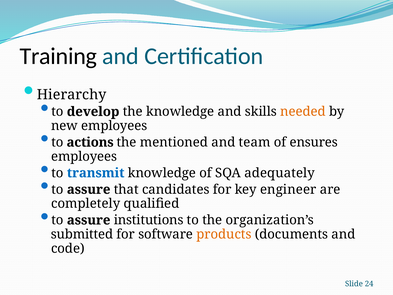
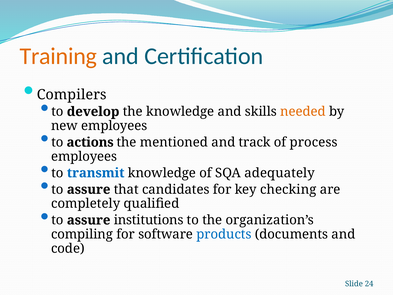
Training colour: black -> orange (58, 56)
Hierarchy: Hierarchy -> Compilers (72, 95)
team: team -> track (255, 142)
ensures: ensures -> process (314, 142)
engineer: engineer -> checking (288, 189)
submitted: submitted -> compiling (82, 234)
products colour: orange -> blue (224, 234)
